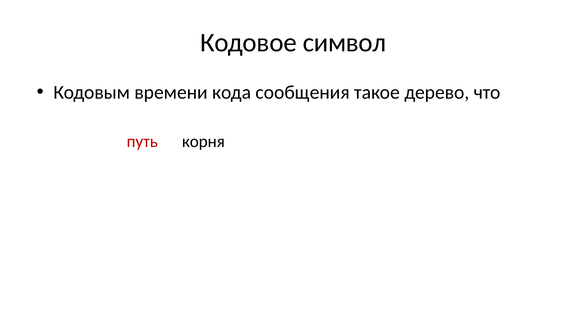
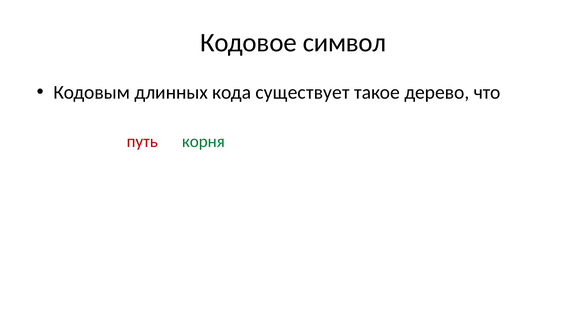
времени: времени -> длинных (171, 92)
сообщения: сообщения -> существует (303, 92)
корня colour: black -> green (203, 141)
